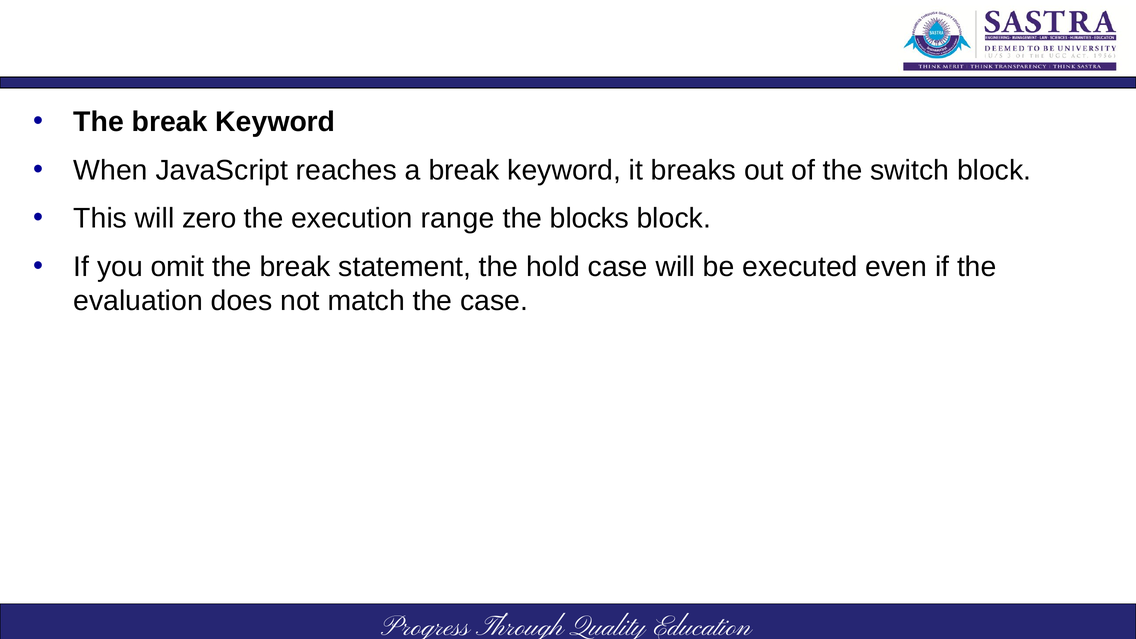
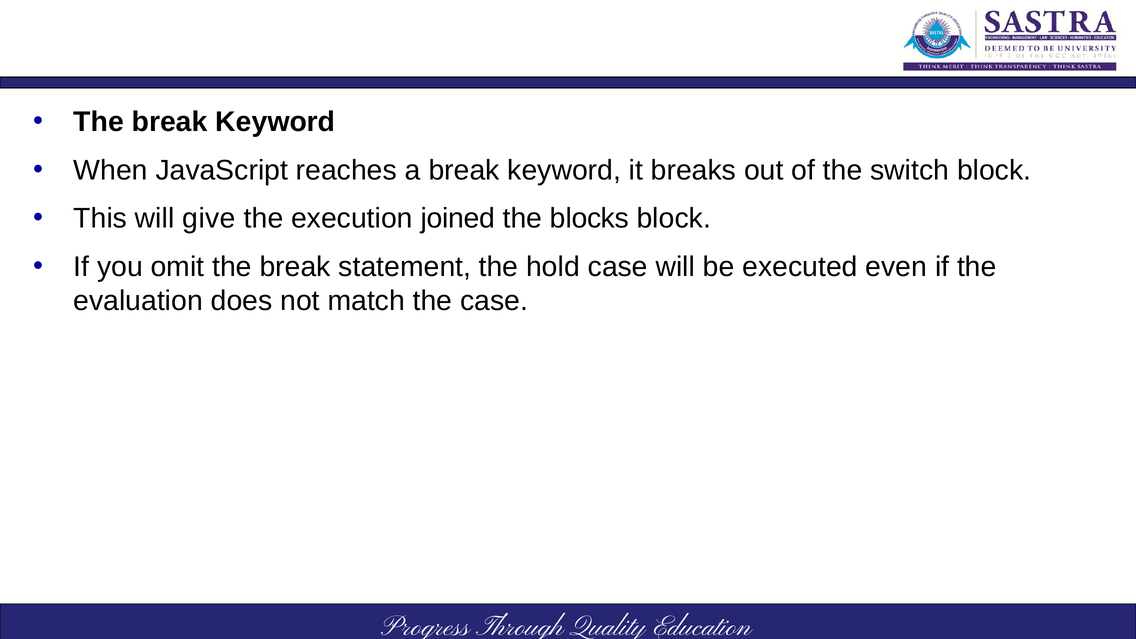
zero: zero -> give (209, 219)
range: range -> joined (458, 219)
